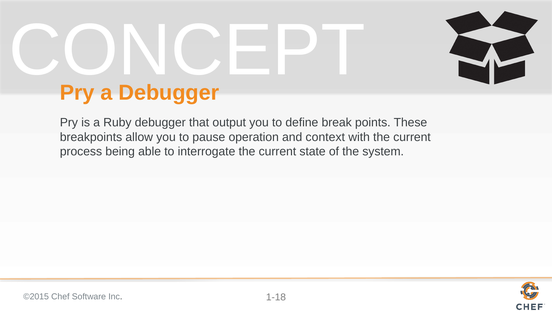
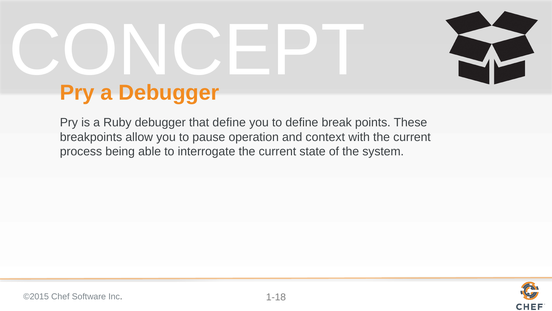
that output: output -> define (229, 122)
